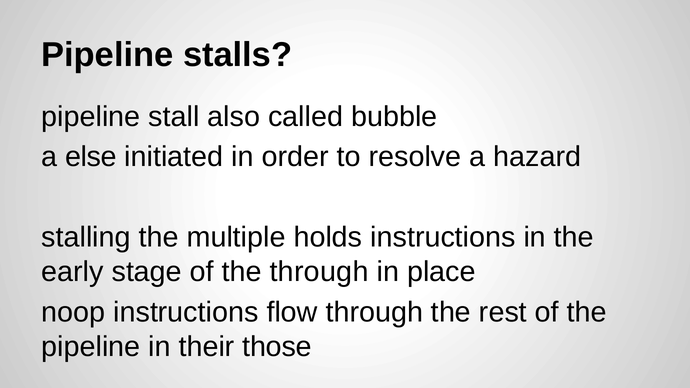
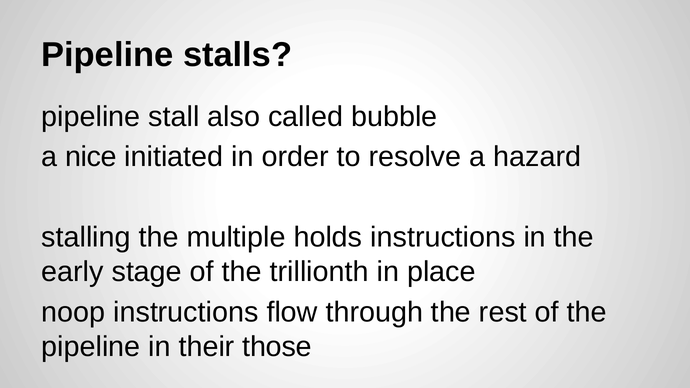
else: else -> nice (91, 157)
the through: through -> trillionth (319, 272)
